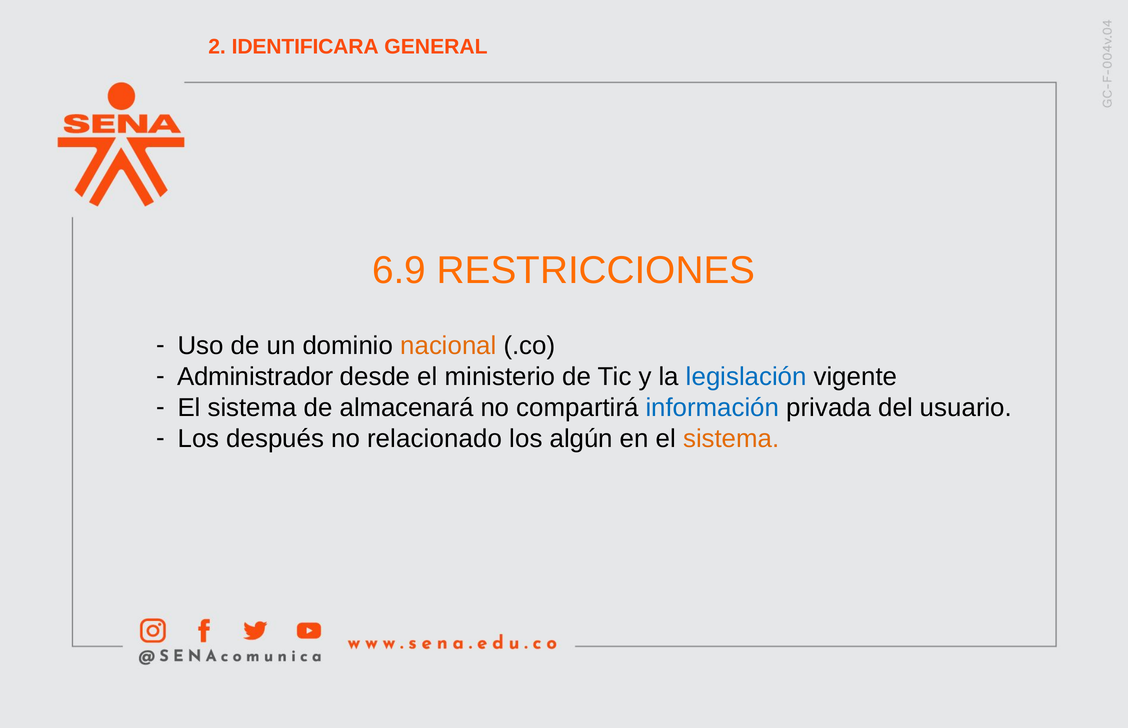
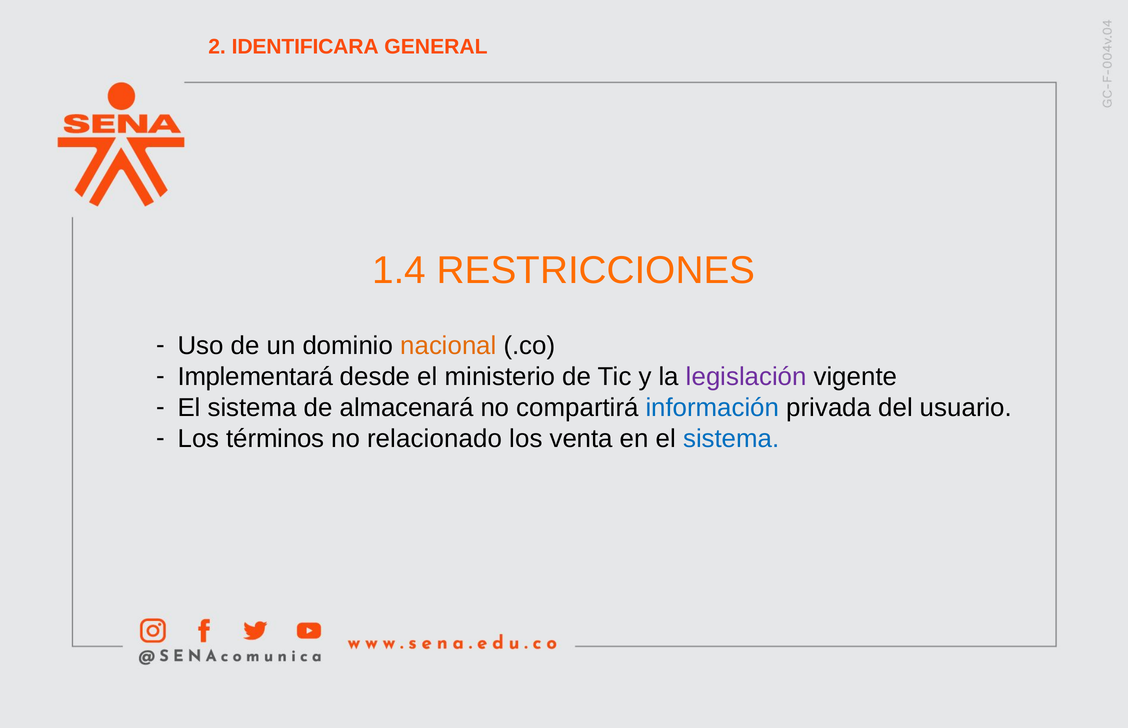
6.9: 6.9 -> 1.4 (399, 270)
Administrador: Administrador -> Implementará (255, 377)
legislación colour: blue -> purple (746, 377)
después: después -> términos (275, 439)
algún: algún -> venta (581, 439)
sistema colour: orange -> blue (731, 439)
